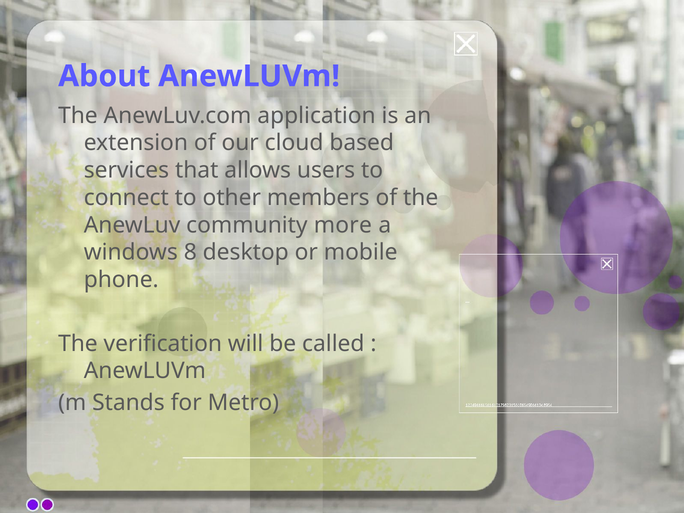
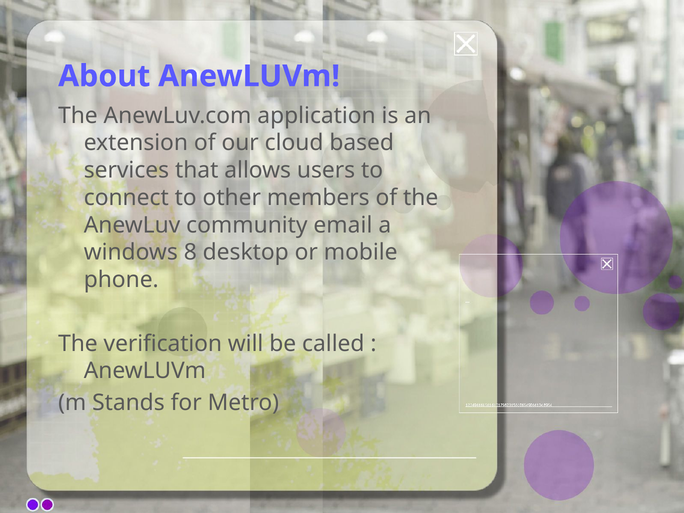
more: more -> email (343, 225)
